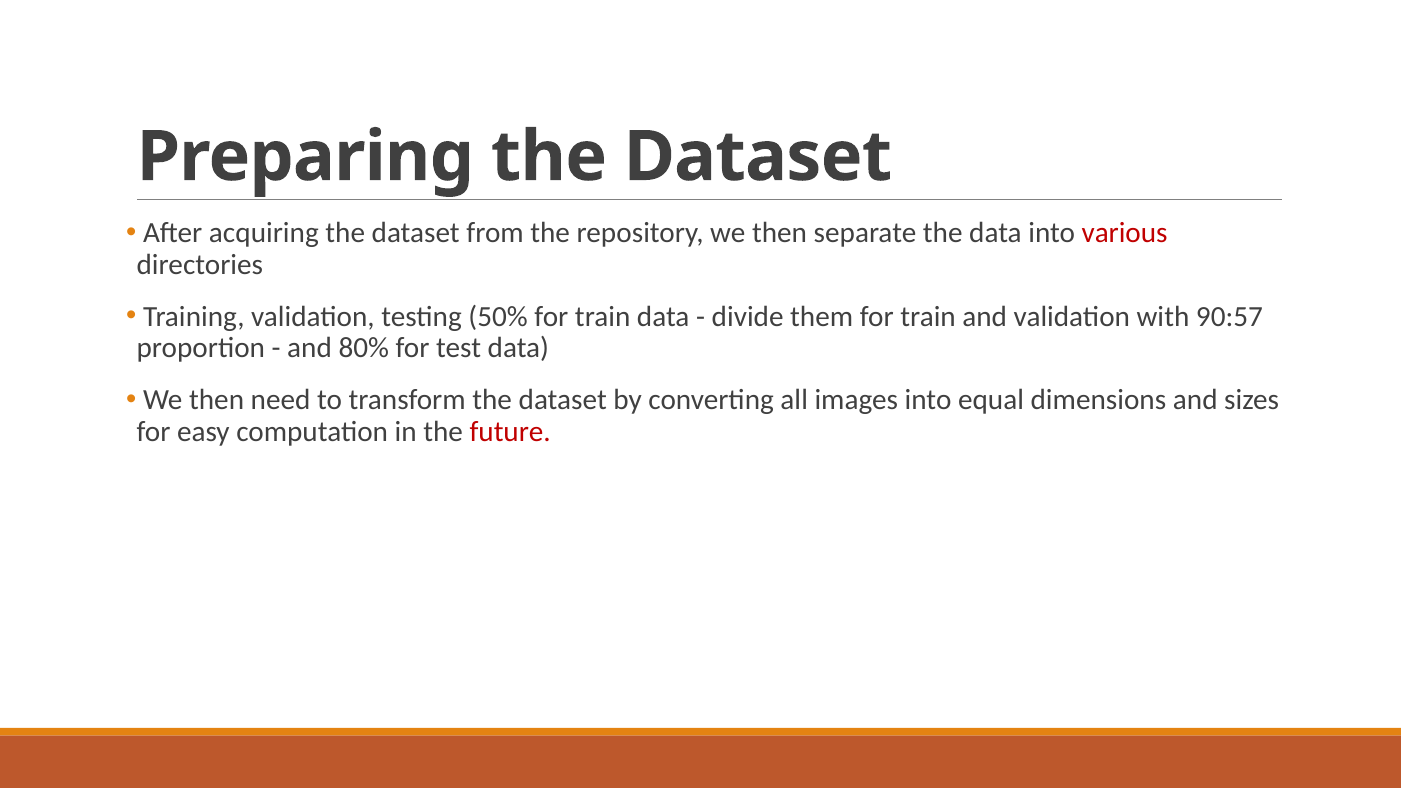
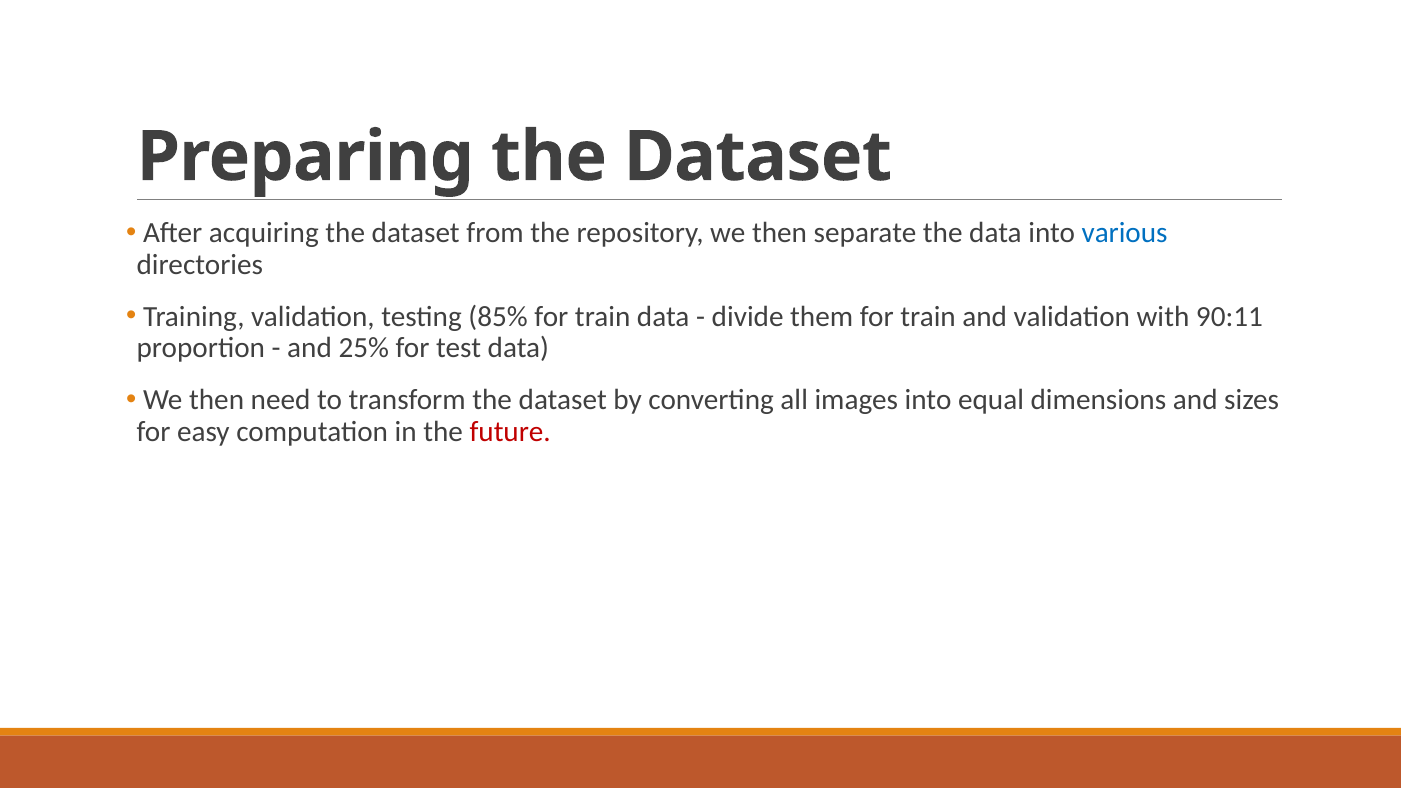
various colour: red -> blue (1125, 233)
50%: 50% -> 85% (498, 316)
90:57: 90:57 -> 90:11 (1229, 316)
80%: 80% -> 25% (364, 348)
